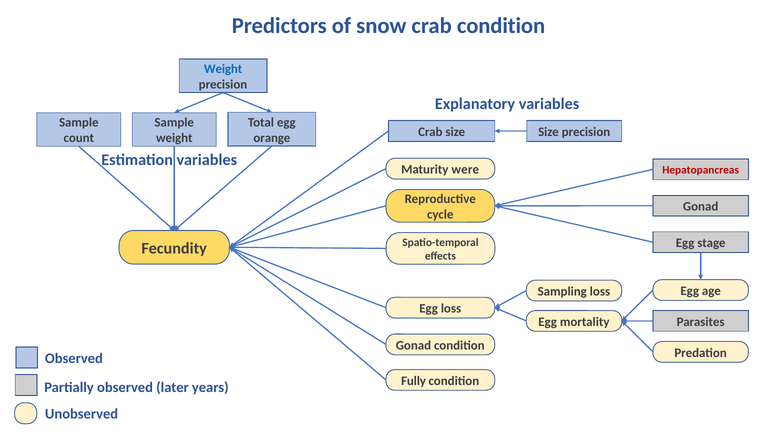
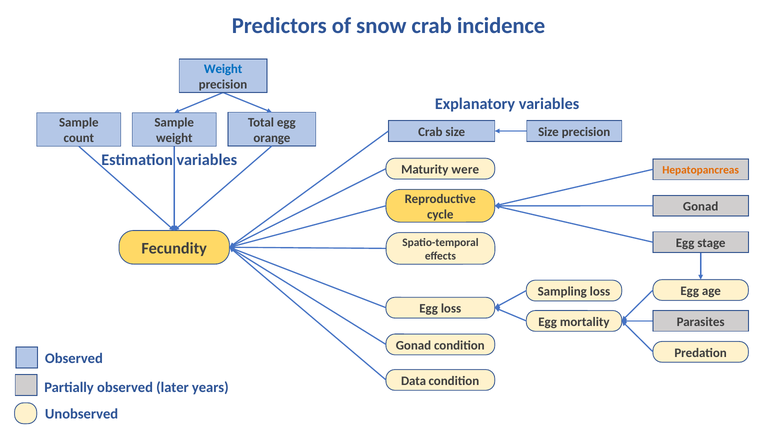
crab condition: condition -> incidence (501, 26)
Hepatopancreas colour: red -> orange (701, 170)
Fully: Fully -> Data (414, 381)
